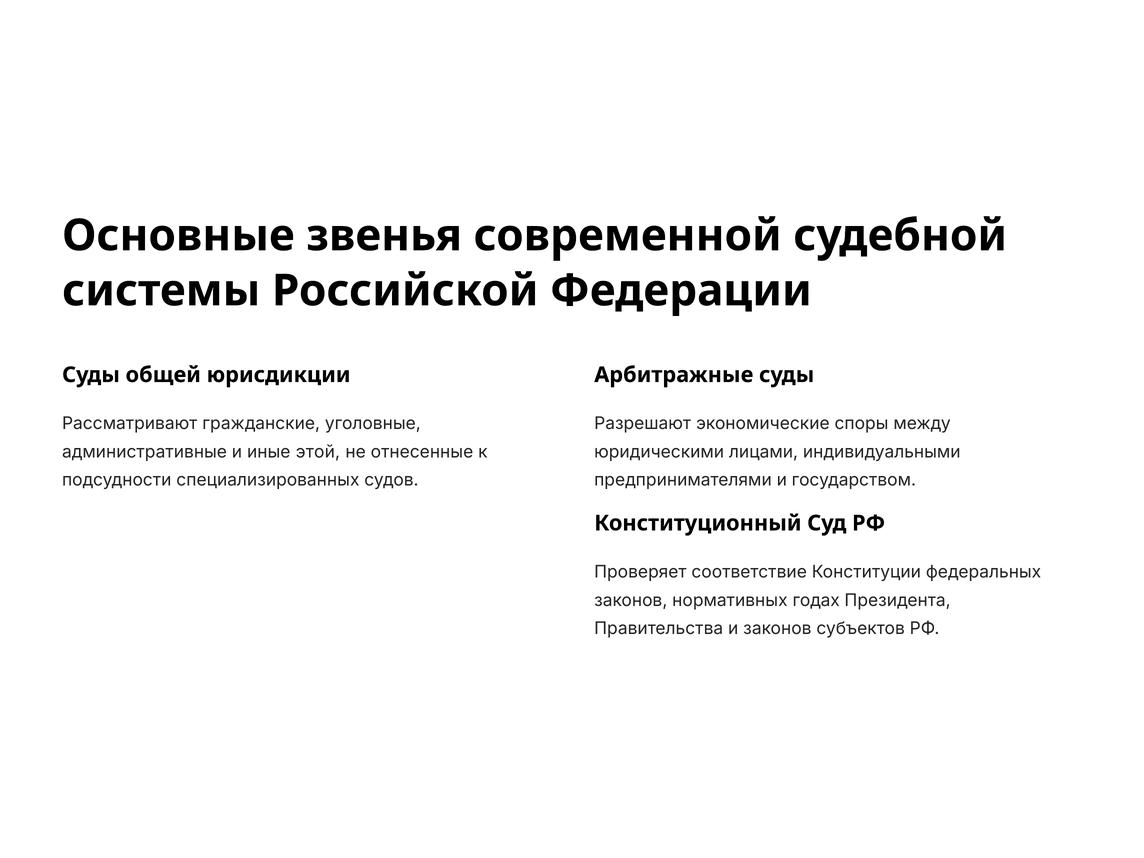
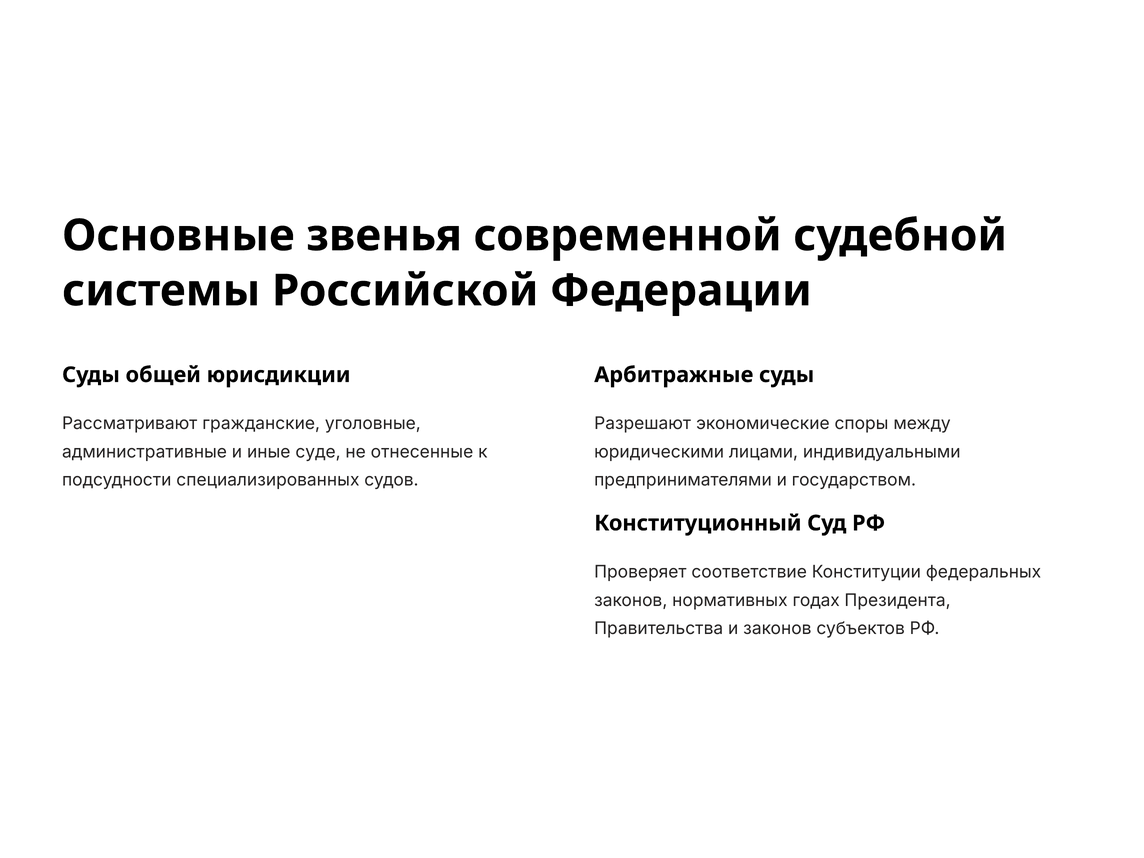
этой: этой -> суде (318, 452)
